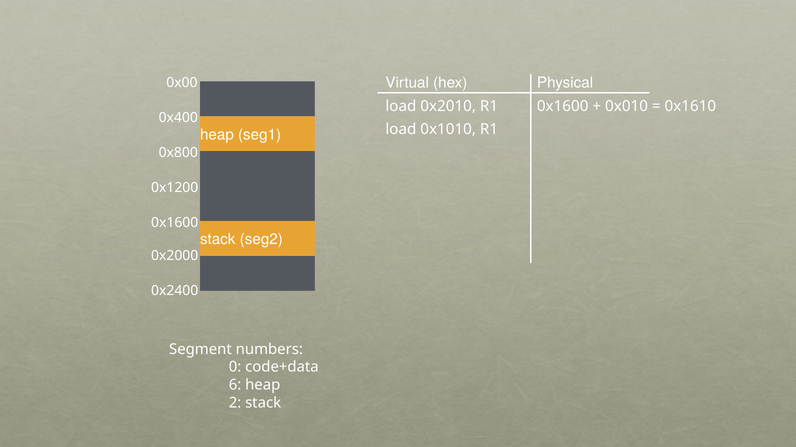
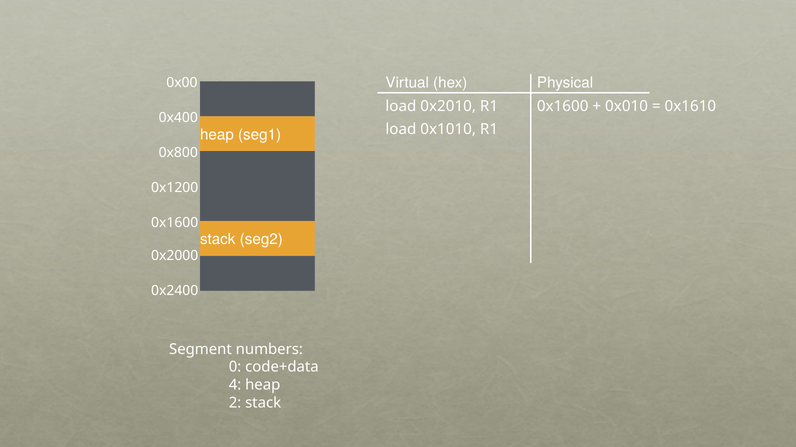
6: 6 -> 4 (235, 386)
